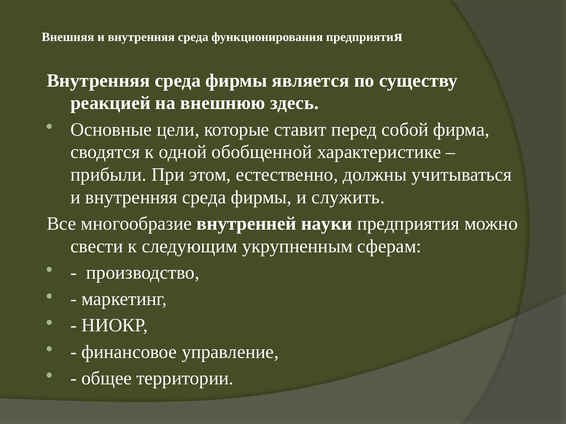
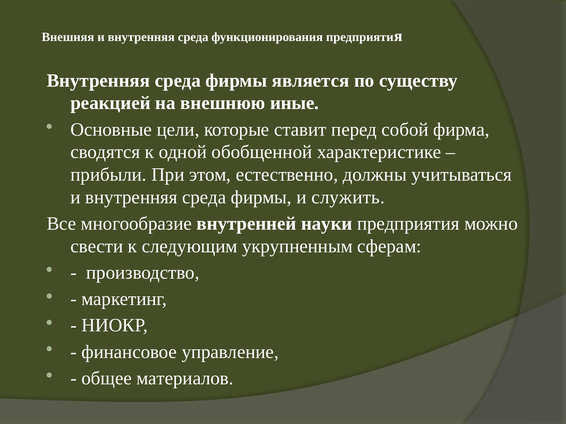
здесь: здесь -> иные (294, 103)
территории: территории -> материалов (185, 379)
